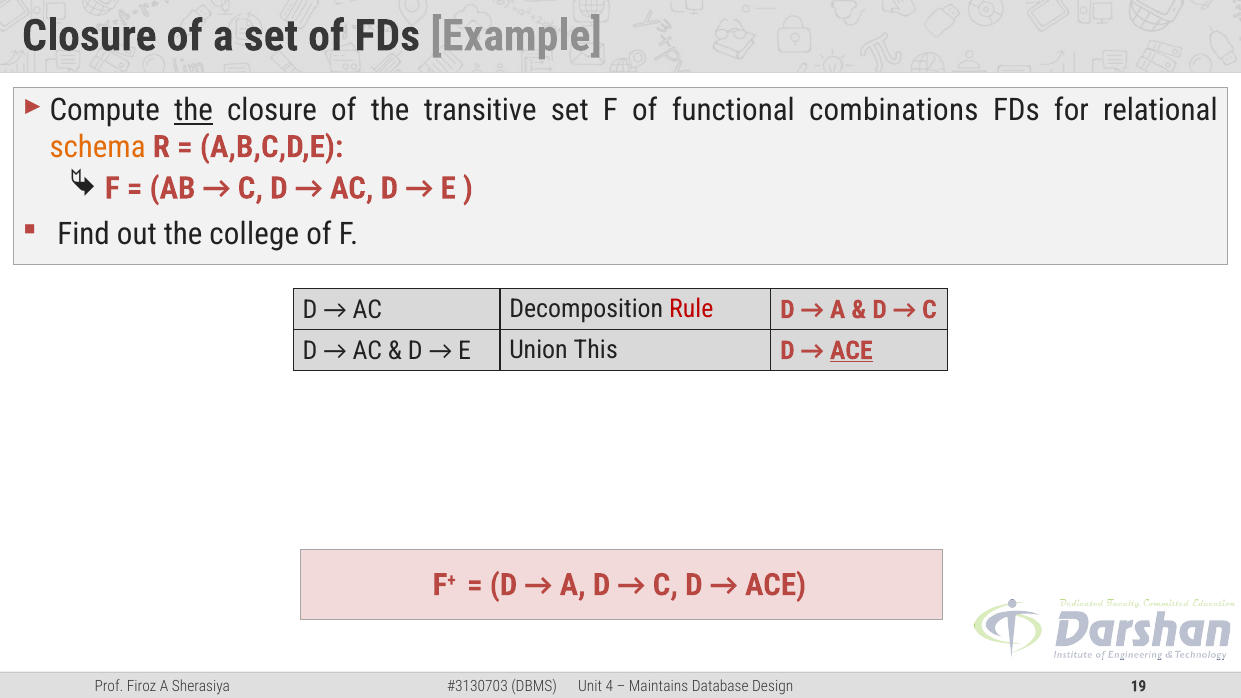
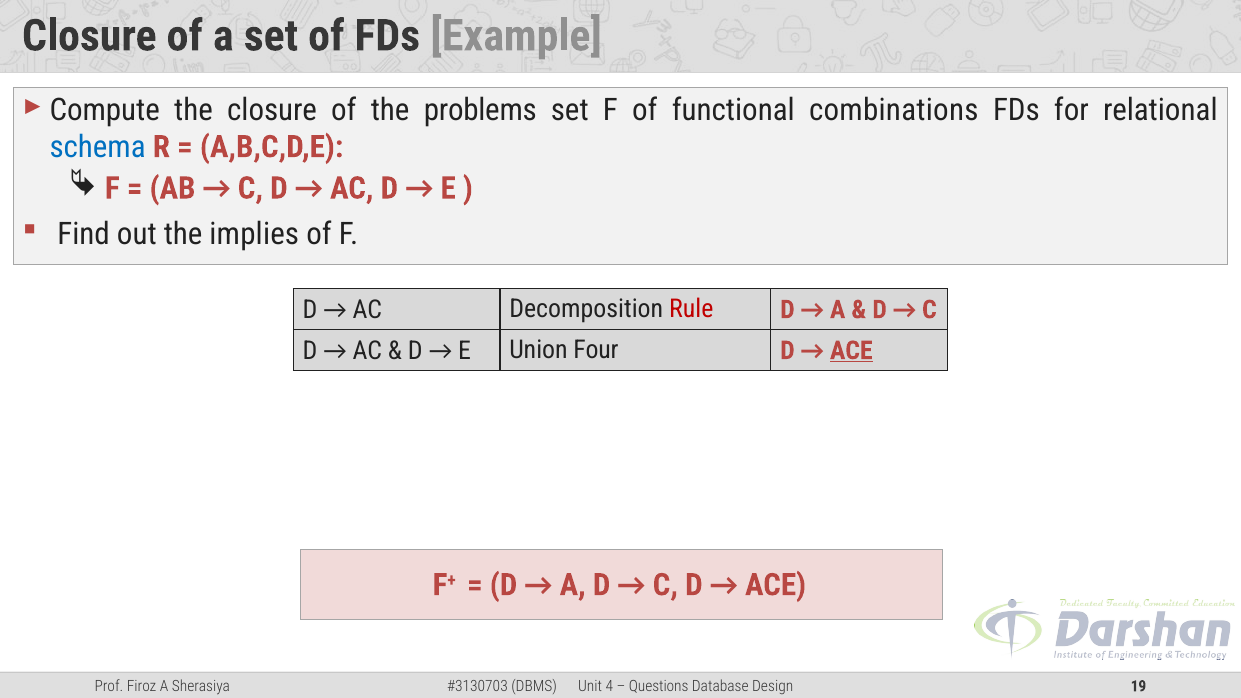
the underline: present -> none (194, 110)
transitive: transitive -> problems (480, 110)
schema colour: orange -> blue (98, 147)
college: college -> implies (254, 234)
This: This -> Four (596, 350)
Maintains: Maintains -> Questions (659, 686)
